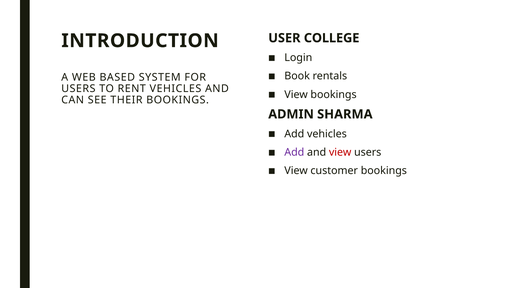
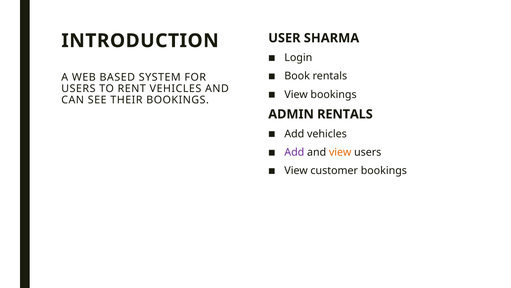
COLLEGE: COLLEGE -> SHARMA (331, 38)
ADMIN SHARMA: SHARMA -> RENTALS (345, 114)
view colour: red -> orange (340, 152)
